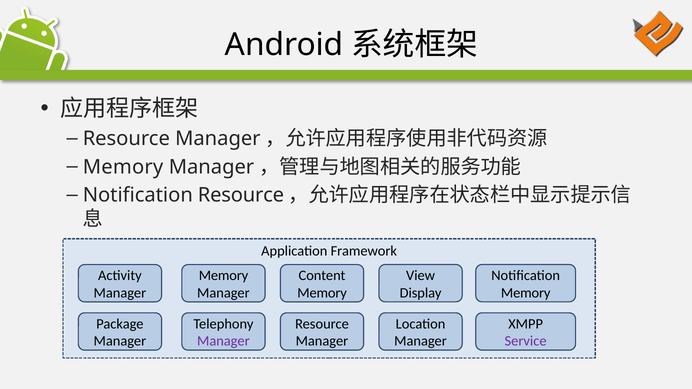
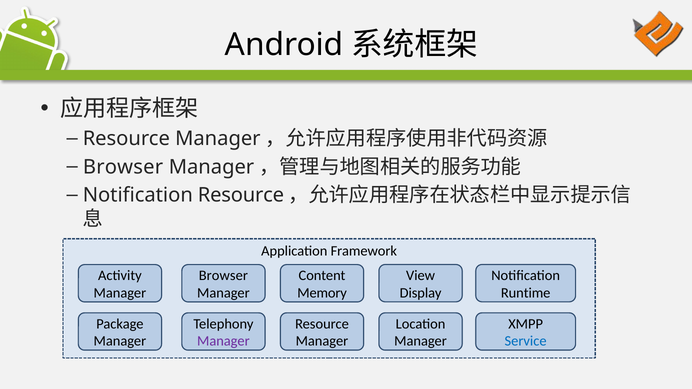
Memory: Memory -> Browser (123, 167)
Memory: Memory -> Browser (223, 276)
Memory: Memory -> Runtime (526, 293)
Service colour: purple -> blue (526, 341)
